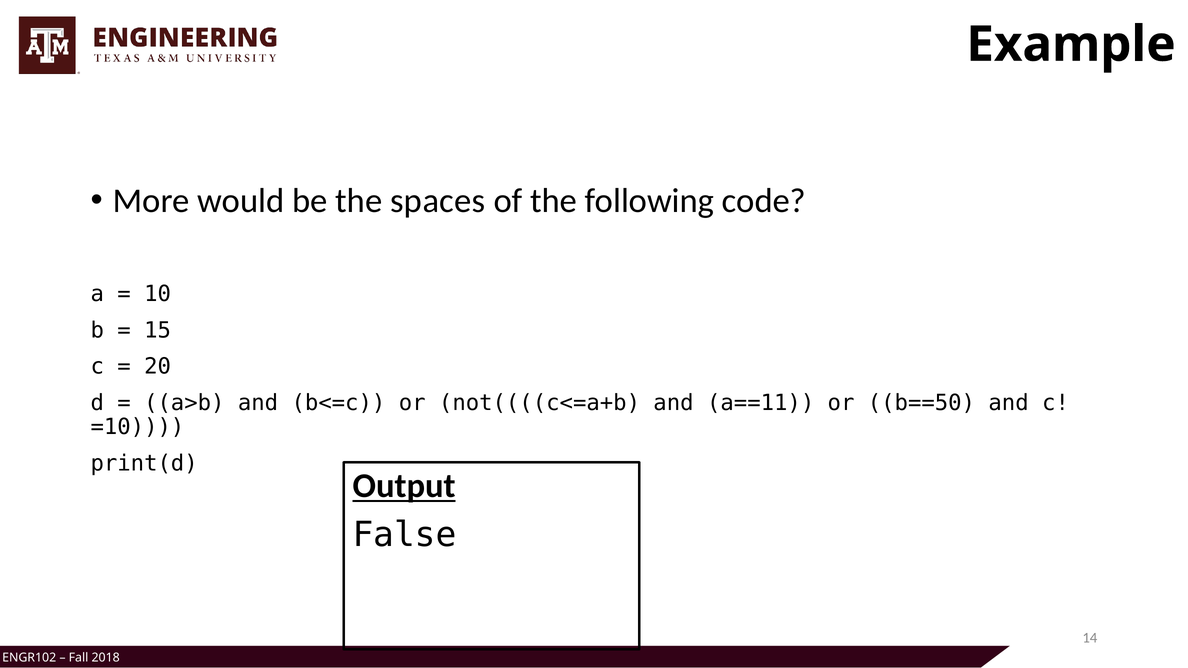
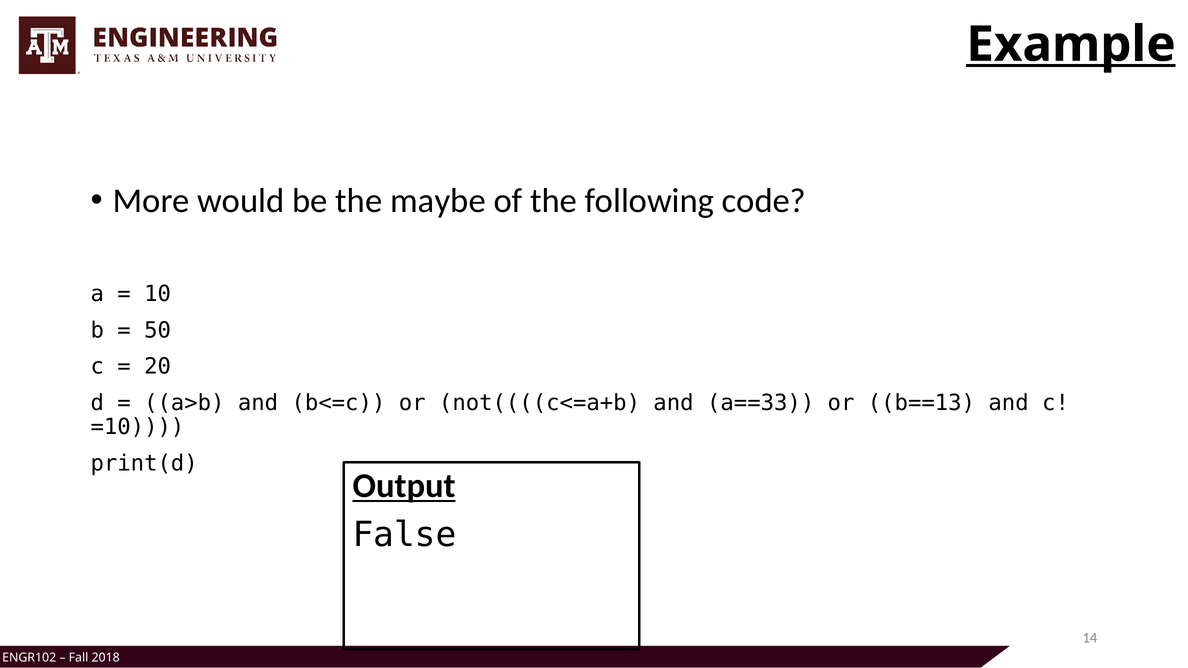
Example underline: none -> present (1071, 44)
spaces: spaces -> maybe (438, 201)
15: 15 -> 50 (158, 330)
a==11: a==11 -> a==33 (761, 403)
b==50: b==50 -> b==13 (921, 403)
